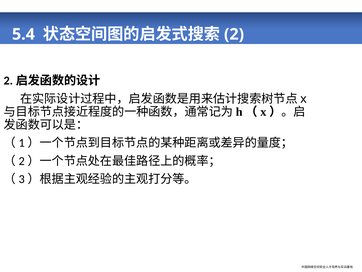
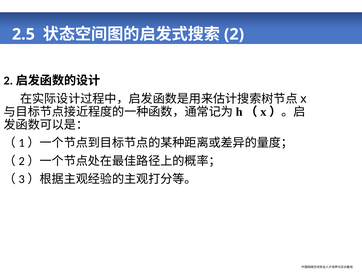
5.4: 5.4 -> 2.5 (23, 34)
